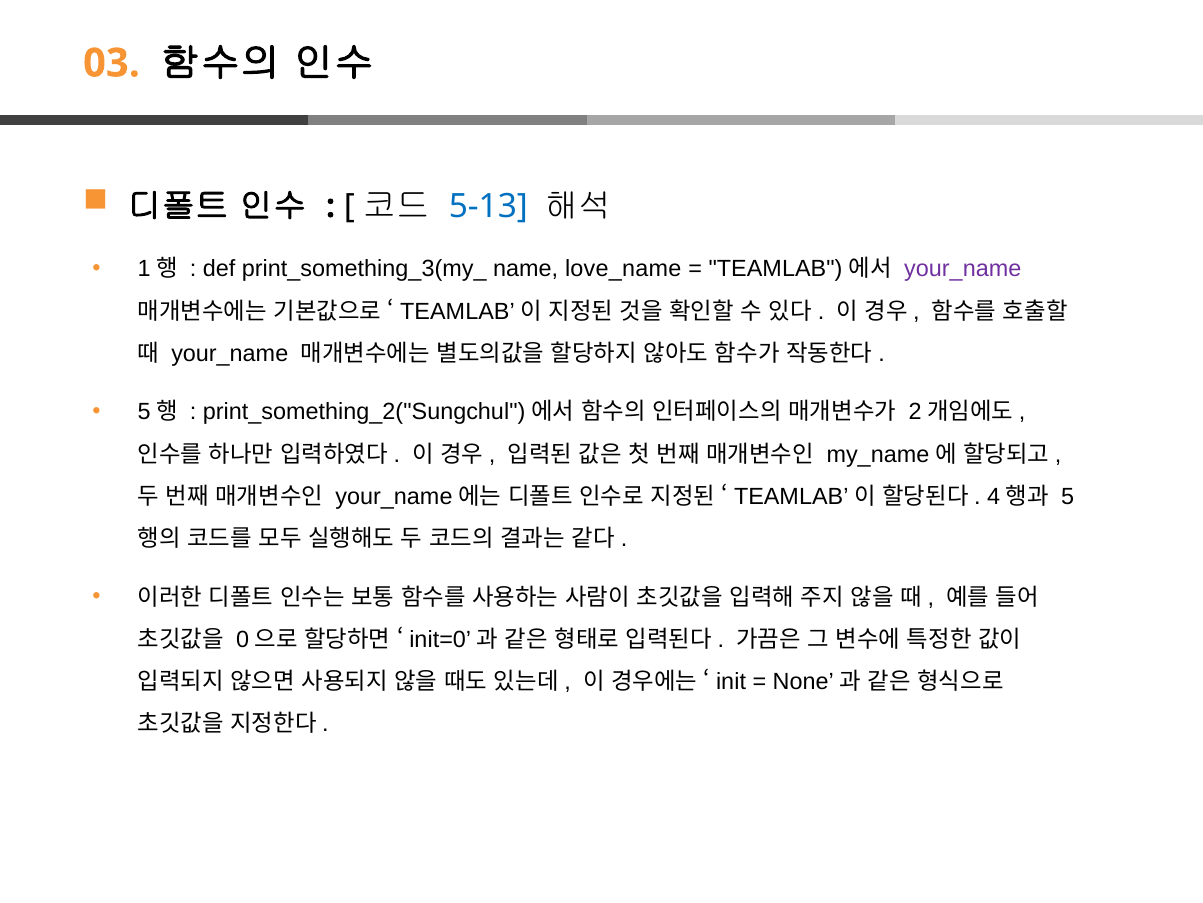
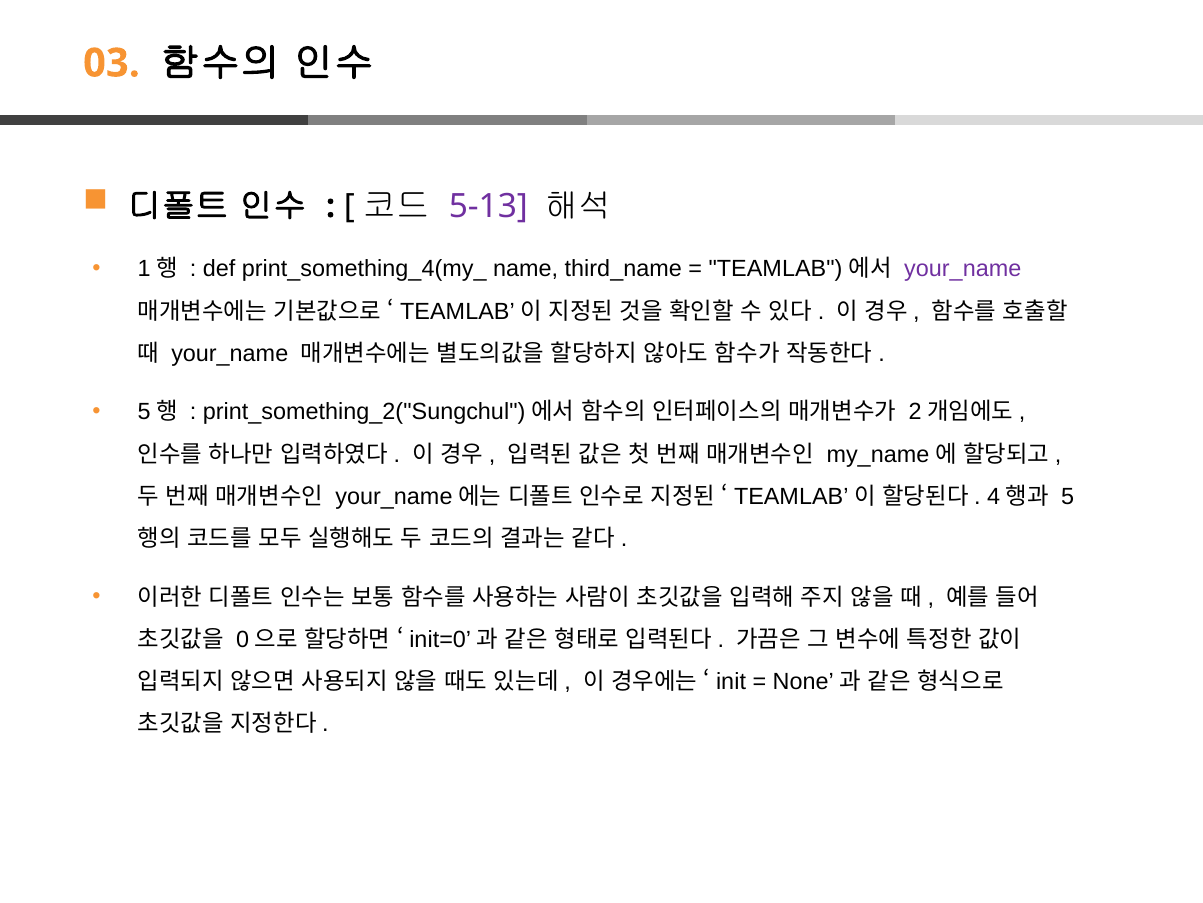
5-13 colour: blue -> purple (488, 206)
print_something_3(my_: print_something_3(my_ -> print_something_4(my_ (364, 269)
love_name: love_name -> third_name (623, 269)
